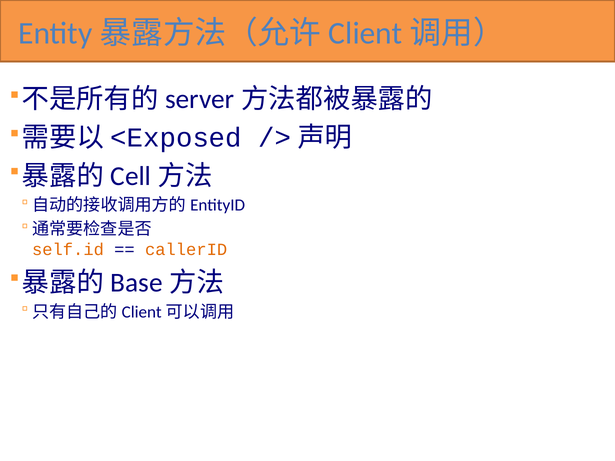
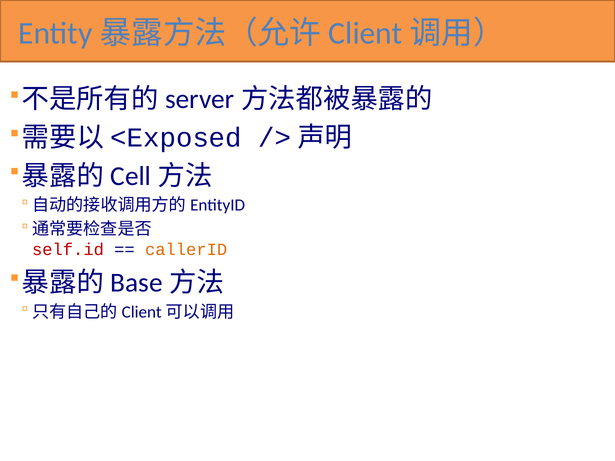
self.id colour: orange -> red (68, 250)
